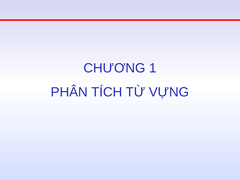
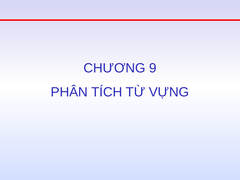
1: 1 -> 9 (153, 68)
